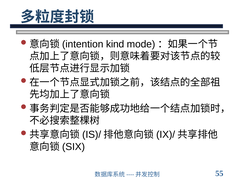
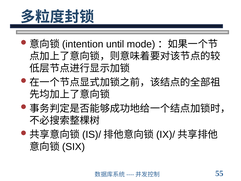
kind: kind -> until (115, 44)
